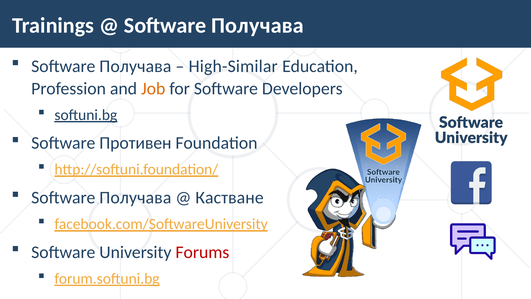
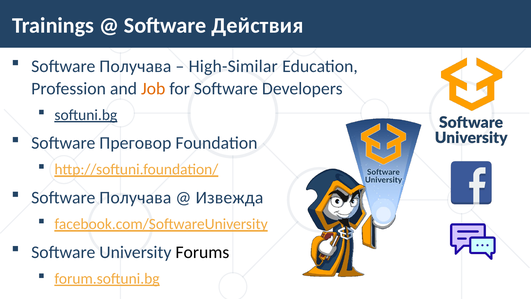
Получава: Получава -> Действия (258, 26)
Противен: Противен -> Преговор (135, 143)
Кастване: Кастване -> Извежда (229, 198)
Forums colour: red -> black (202, 252)
